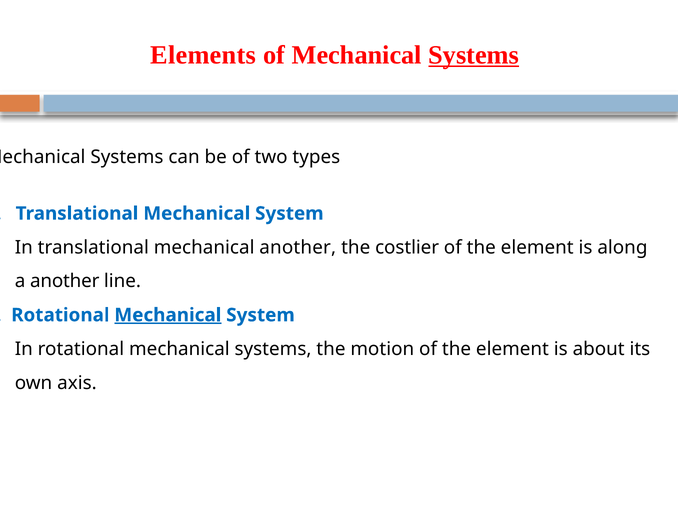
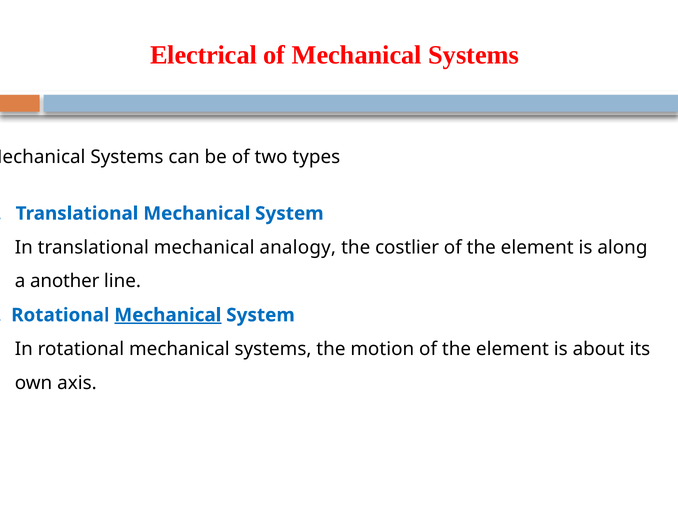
Elements: Elements -> Electrical (203, 55)
Systems underline: present -> none (474, 55)
mechanical another: another -> analogy (298, 248)
